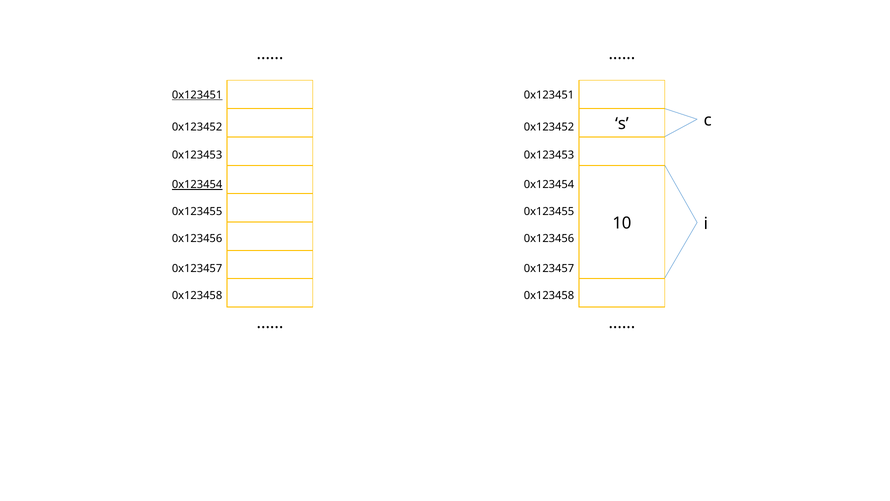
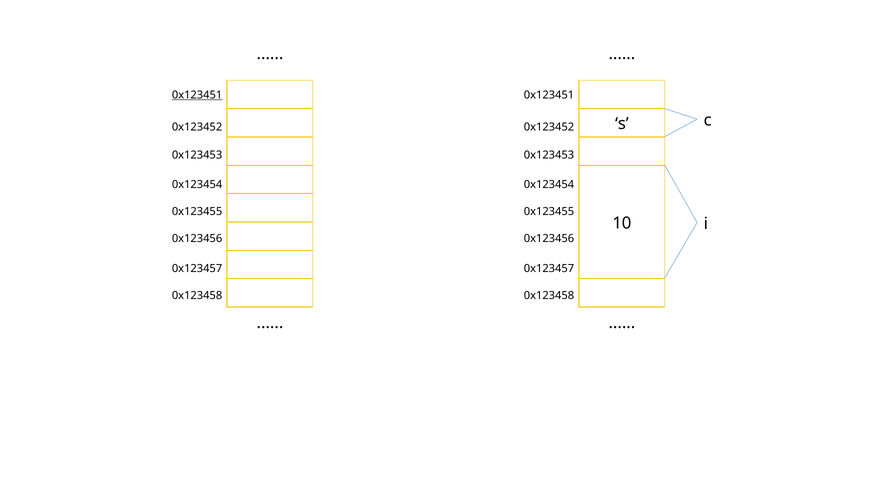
0x123454 underline: present -> none (197, 185)
